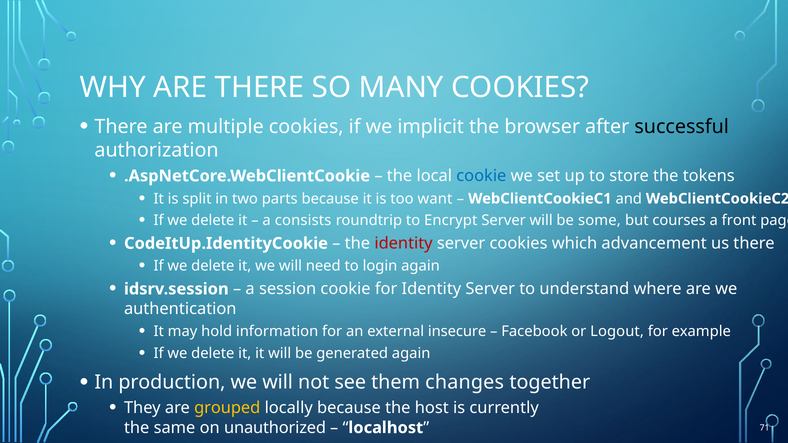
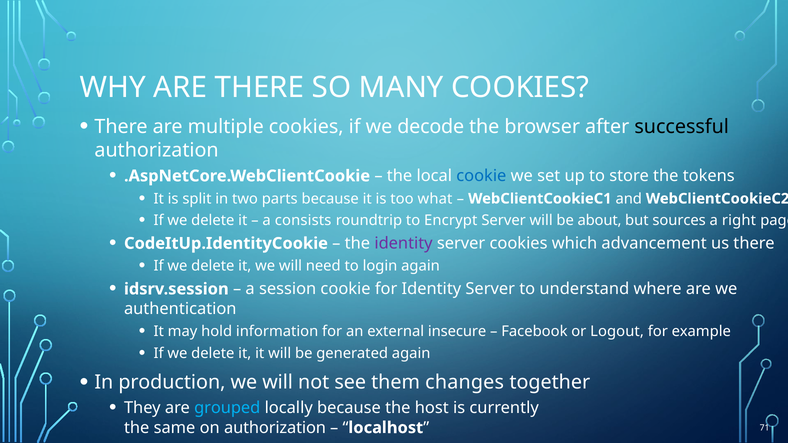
implicit: implicit -> decode (431, 127)
want: want -> what (435, 199)
some: some -> about (600, 221)
courses: courses -> sources (679, 221)
front: front -> right (739, 221)
identity colour: red -> purple (404, 244)
grouped colour: yellow -> light blue (227, 408)
on unauthorized: unauthorized -> authorization (275, 428)
